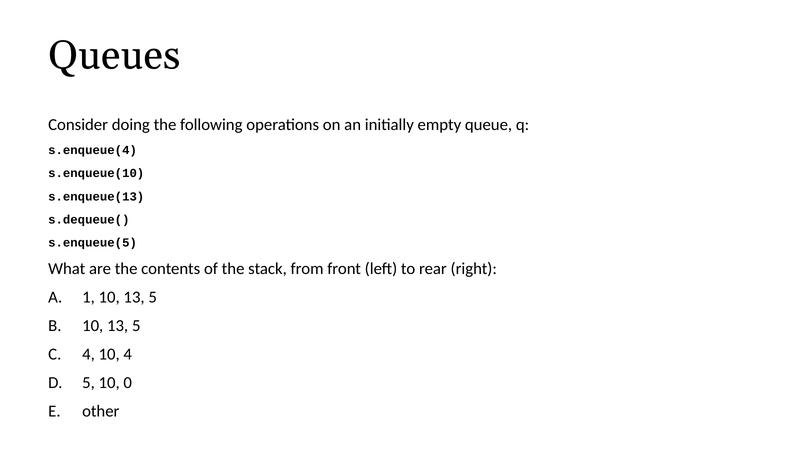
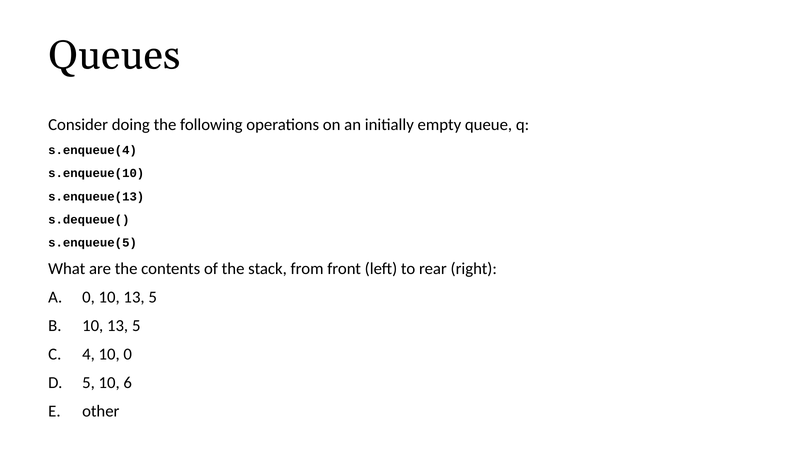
1: 1 -> 0 (88, 297)
10 4: 4 -> 0 (128, 354)
0: 0 -> 6 (128, 383)
